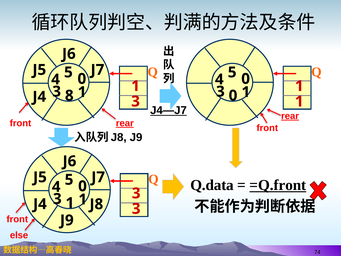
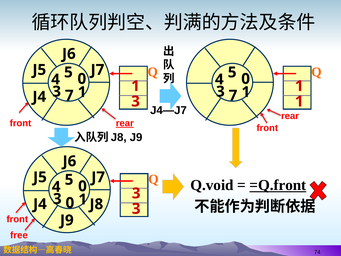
8: 8 -> 7 (69, 95)
0: 0 -> 7 (233, 95)
J4—J7 underline: present -> none (168, 110)
rear underline: present -> none (290, 116)
Q.data: Q.data -> Q.void (212, 185)
1: 1 -> 0 (70, 203)
else: else -> free (19, 235)
